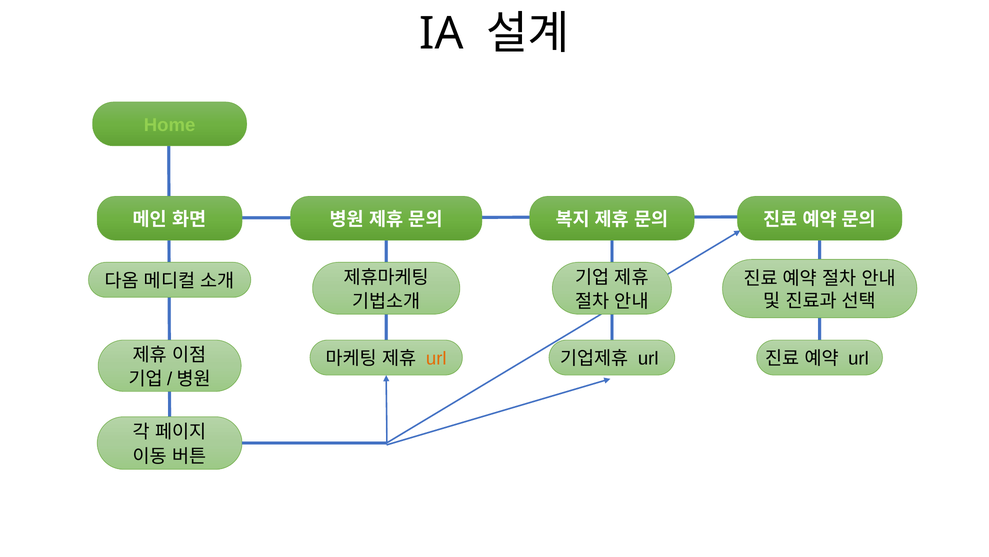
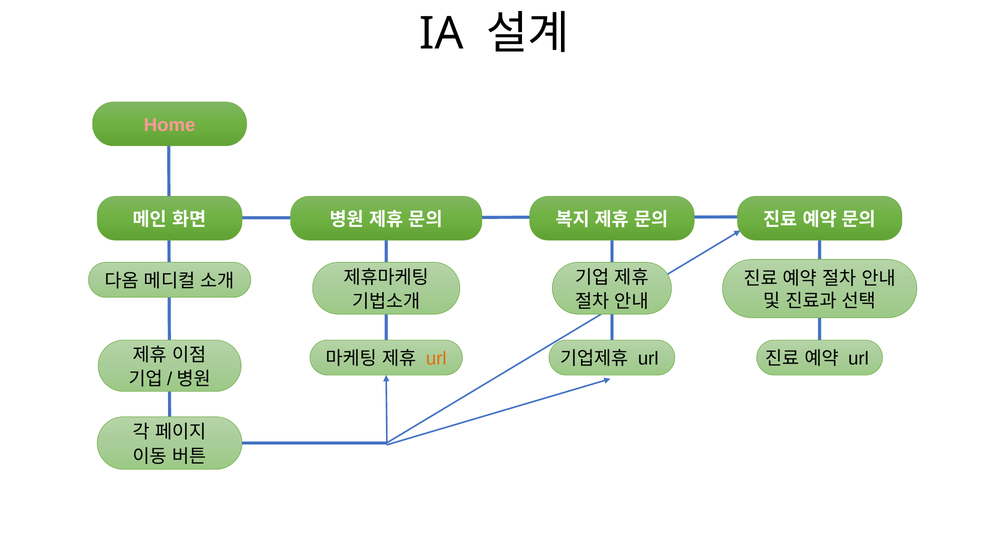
Home colour: light green -> pink (170, 125)
